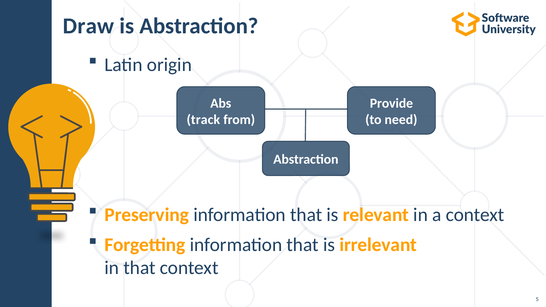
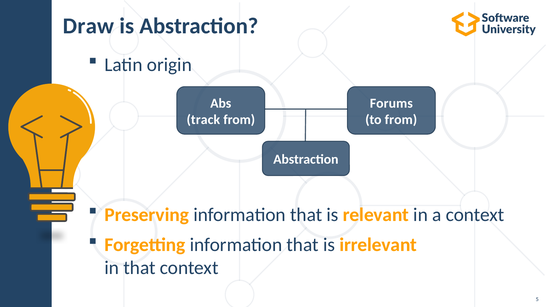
Provide: Provide -> Forums (391, 103)
to need: need -> from (401, 120)
